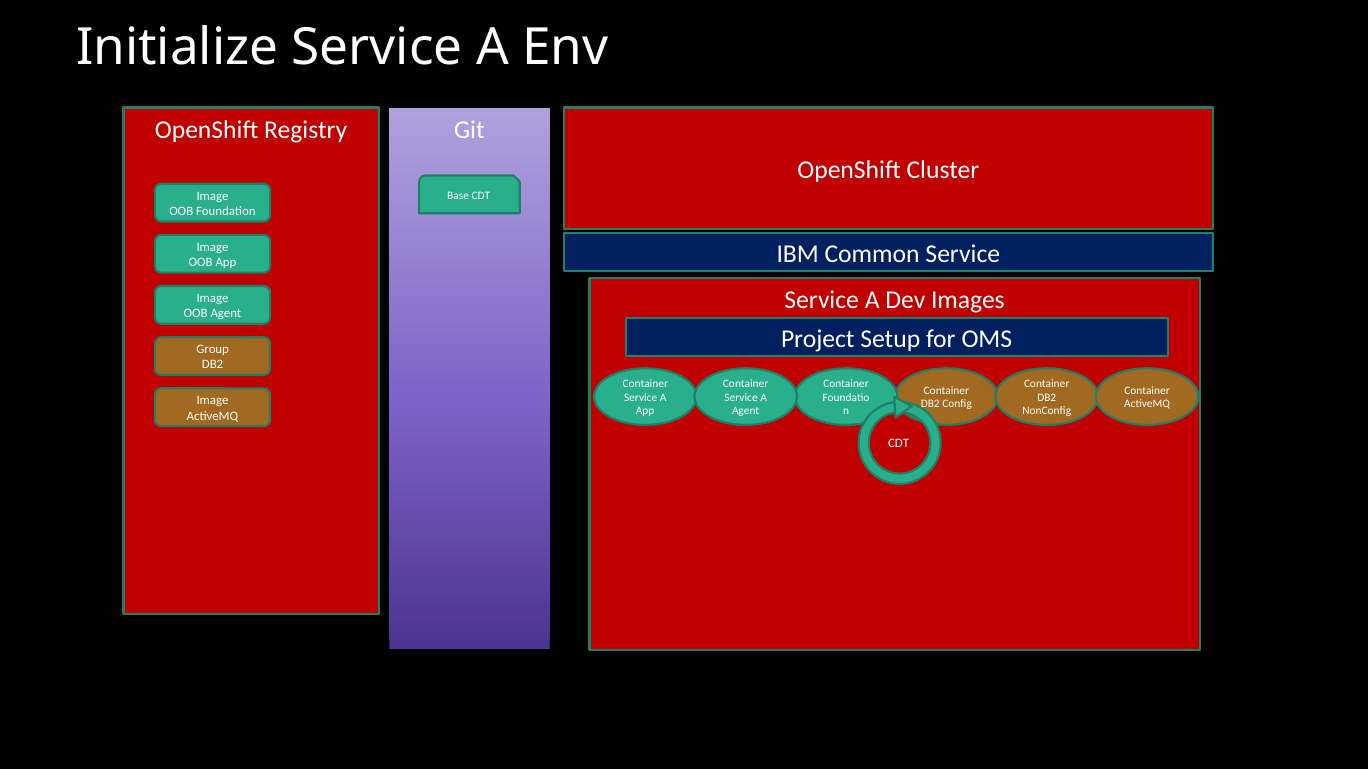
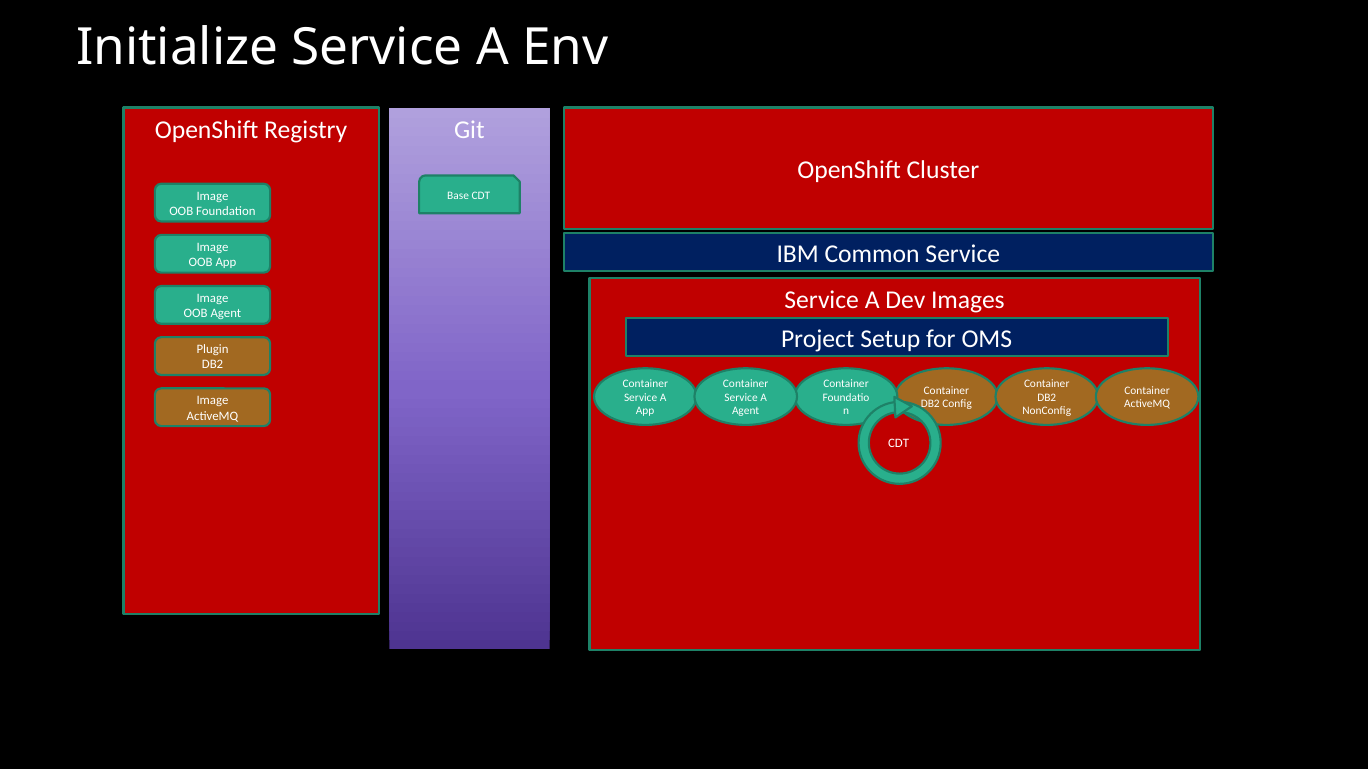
Group: Group -> Plugin (213, 349)
